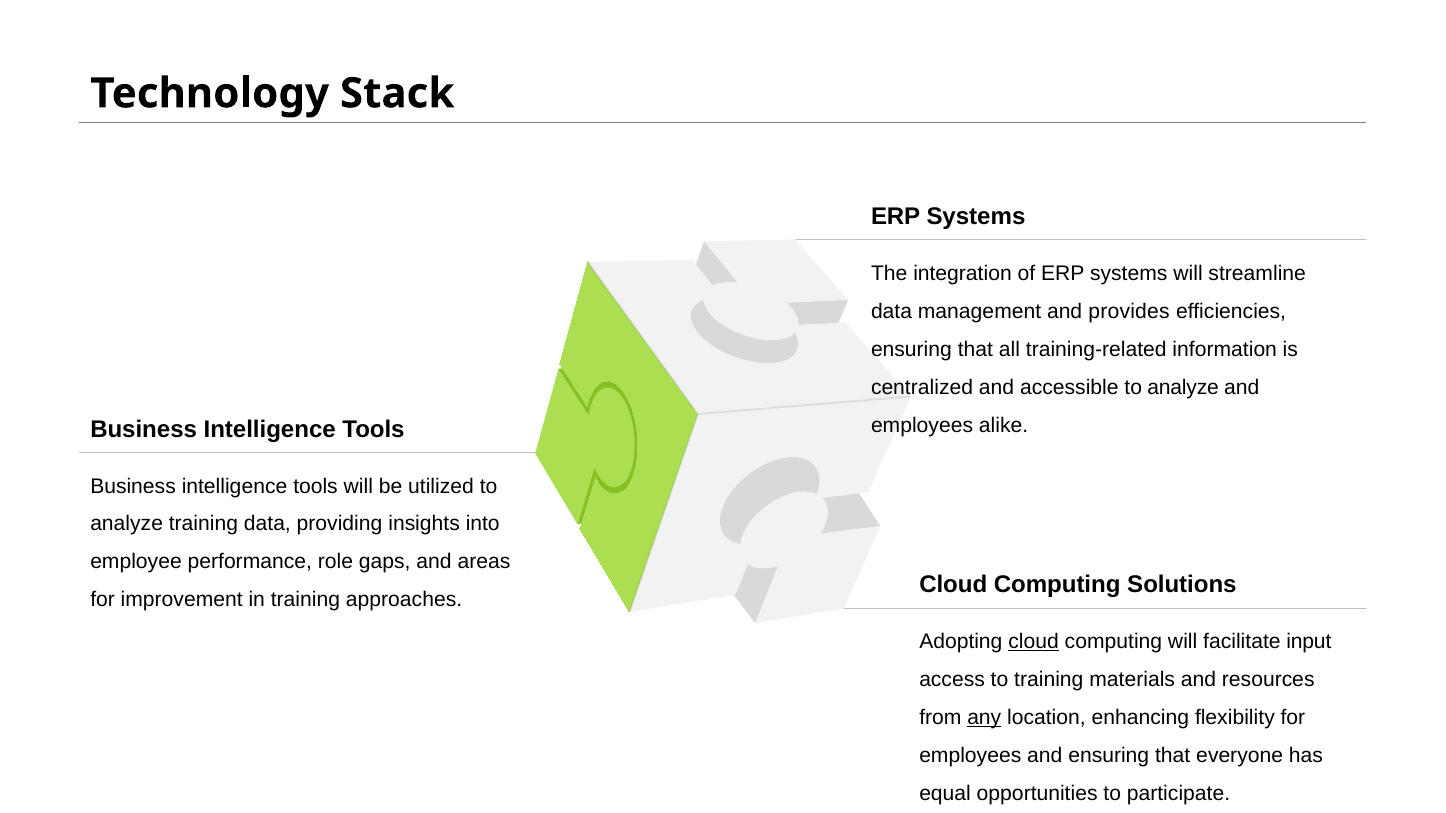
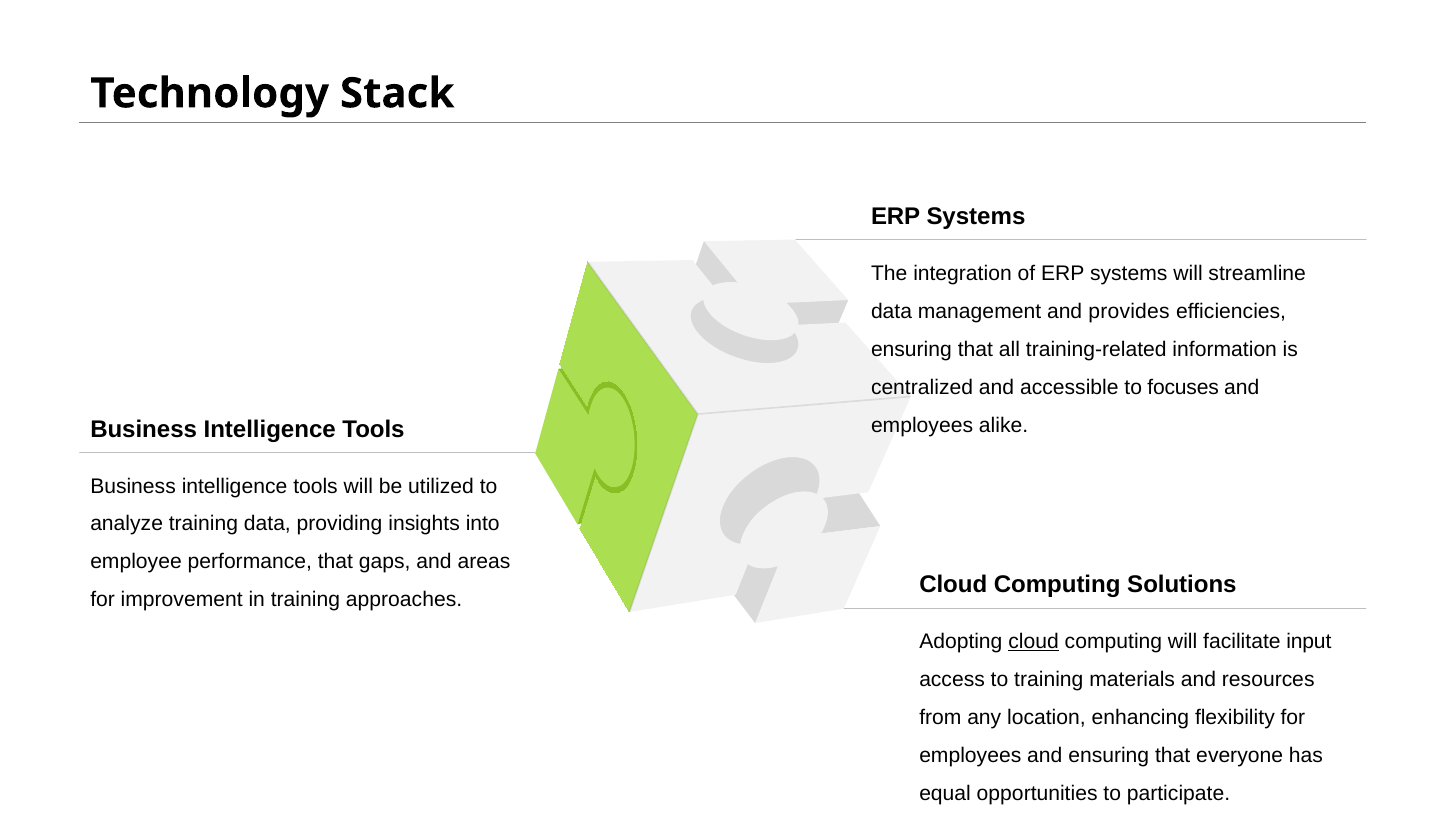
accessible to analyze: analyze -> focuses (1183, 387)
performance role: role -> that (335, 562)
any underline: present -> none (984, 718)
